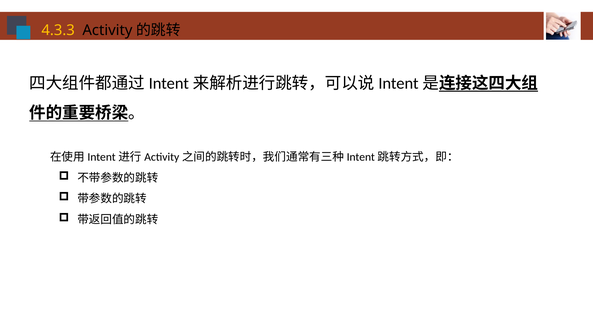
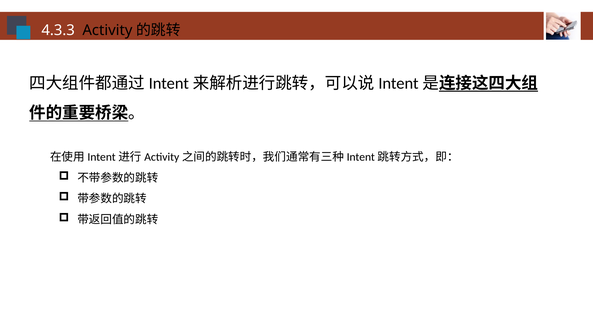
4.3.3 colour: yellow -> white (58, 30)
